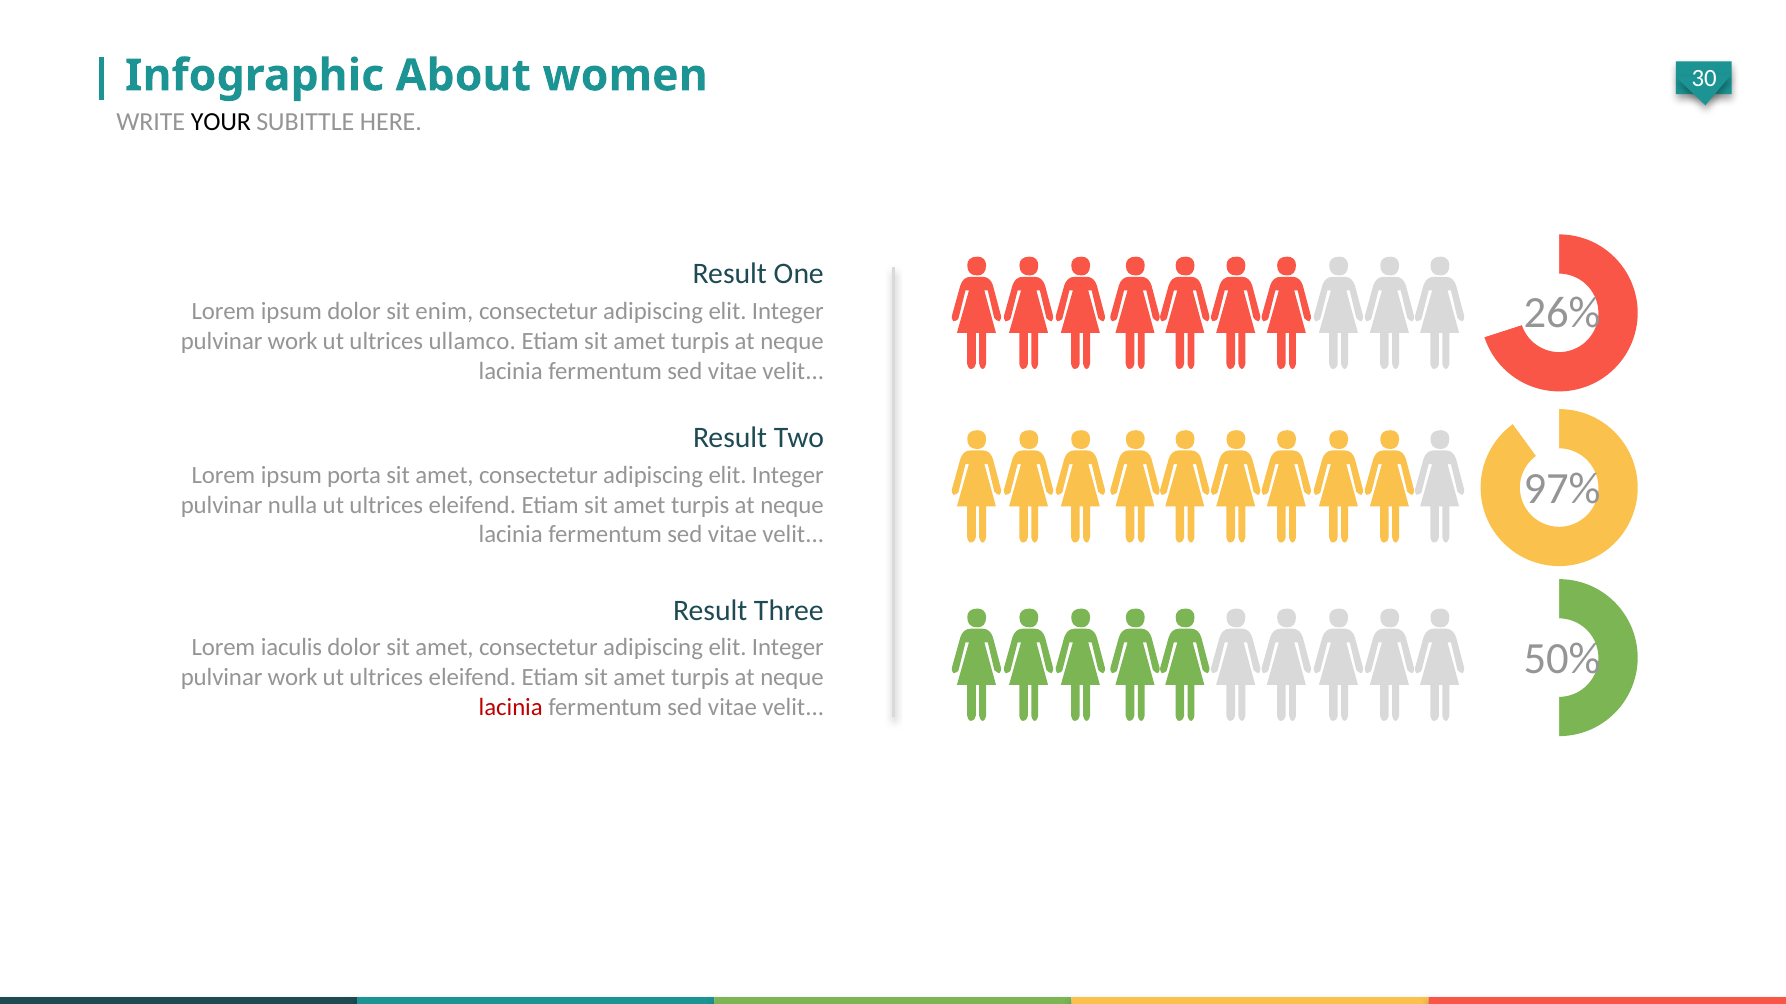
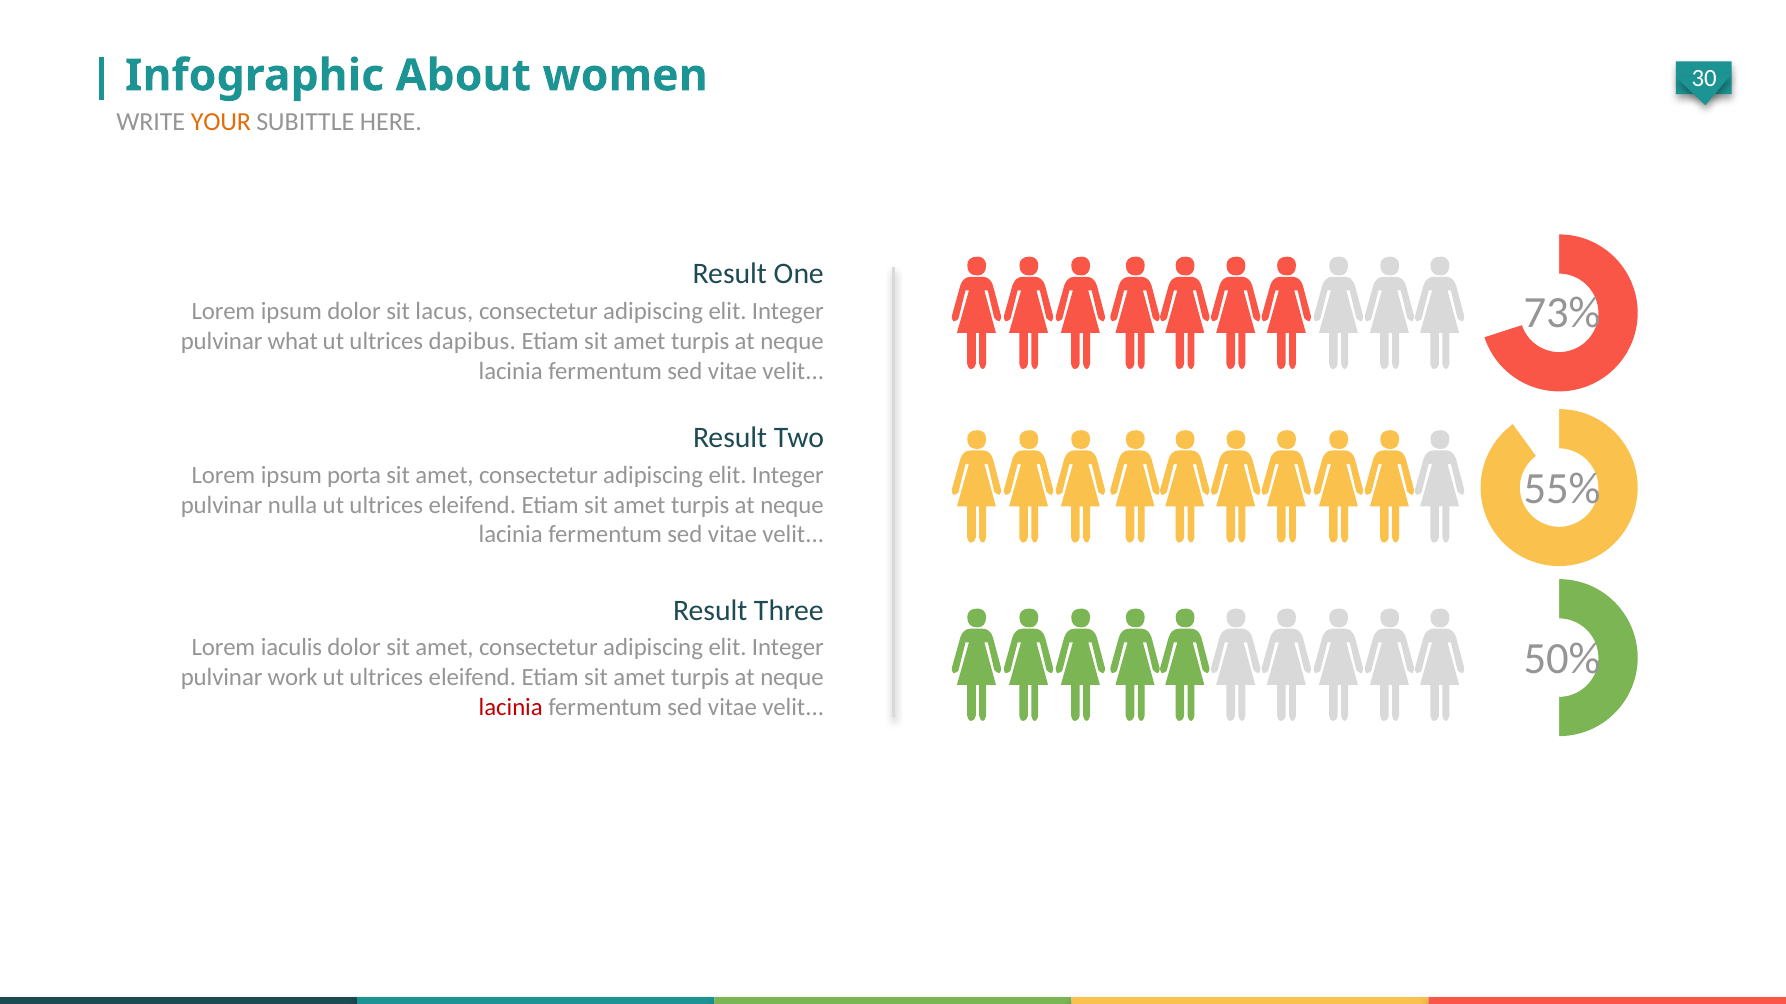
YOUR colour: black -> orange (221, 122)
26%: 26% -> 73% (1562, 313)
enim: enim -> lacus (444, 312)
work: work -> what (293, 341)
ullamco: ullamco -> dapibus (472, 341)
97%: 97% -> 55% (1562, 489)
